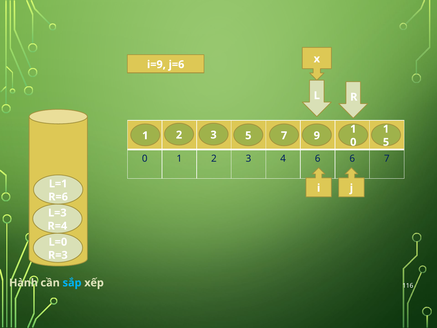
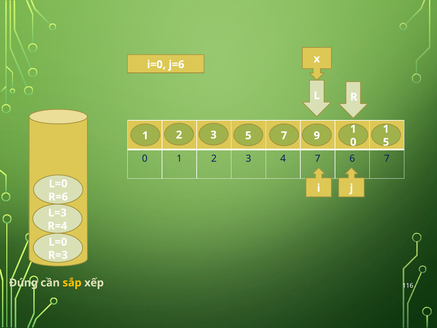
i=9: i=9 -> i=0 (156, 64)
4 6: 6 -> 7 (318, 159)
L=1: L=1 -> L=0 (58, 184)
Hành: Hành -> Đúng (23, 283)
sắp colour: light blue -> yellow (72, 283)
